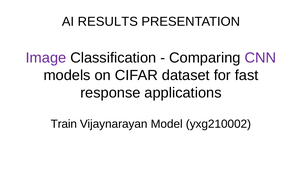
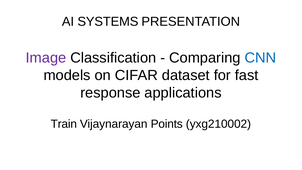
RESULTS: RESULTS -> SYSTEMS (108, 22)
CNN colour: purple -> blue (260, 58)
Model: Model -> Points (167, 124)
